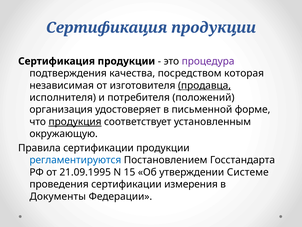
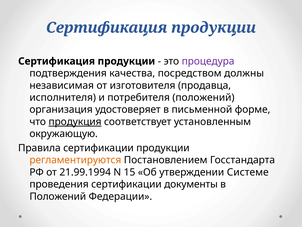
которая: которая -> должны (244, 73)
продавца underline: present -> none (205, 85)
регламентируются colour: blue -> orange (75, 160)
21.09.1995: 21.09.1995 -> 21.99.1994 (85, 172)
измерения: измерения -> документы (191, 184)
Документы: Документы -> Положений (58, 196)
